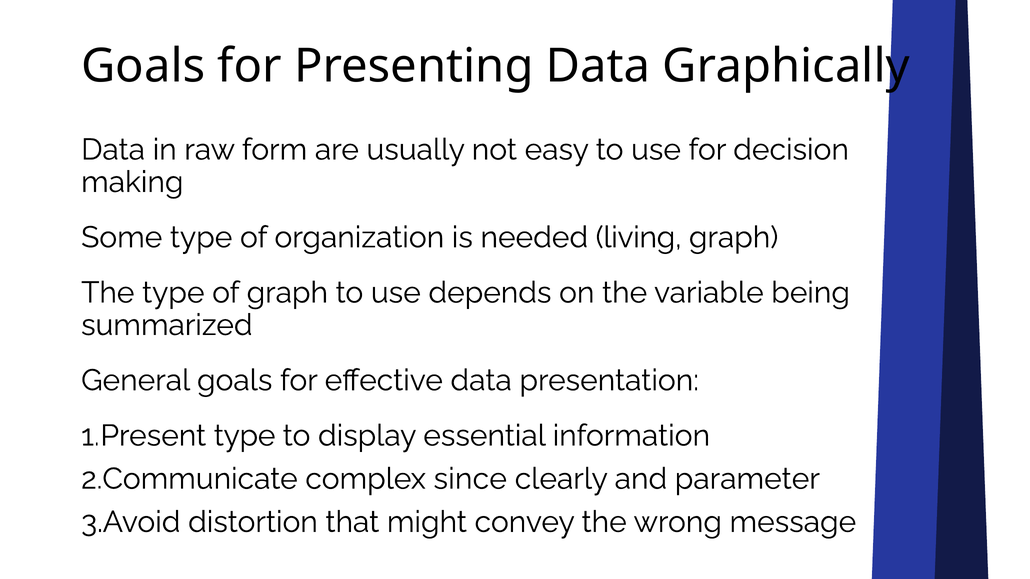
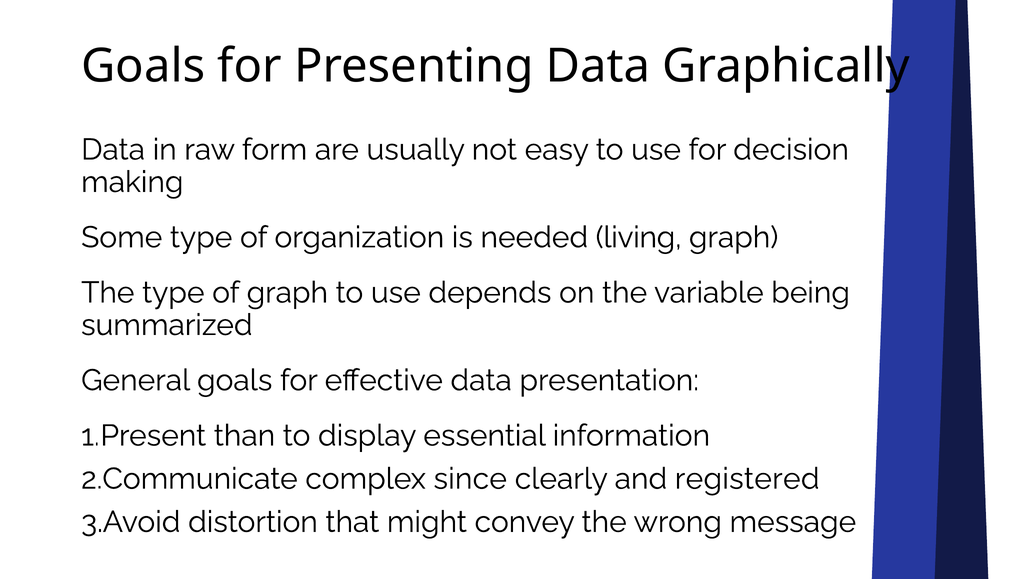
type: type -> than (245, 436)
parameter: parameter -> registered (747, 479)
